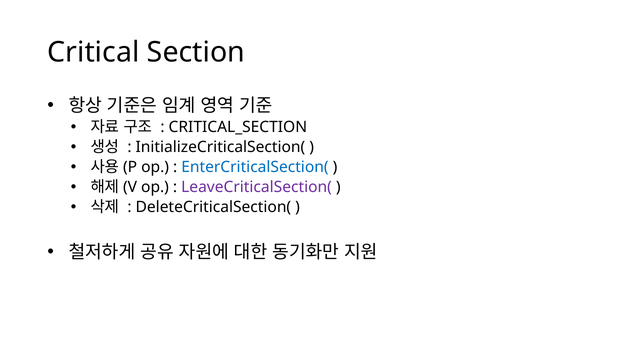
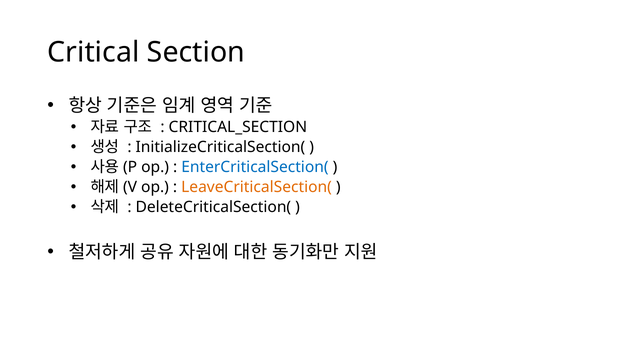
LeaveCriticalSection( colour: purple -> orange (257, 187)
